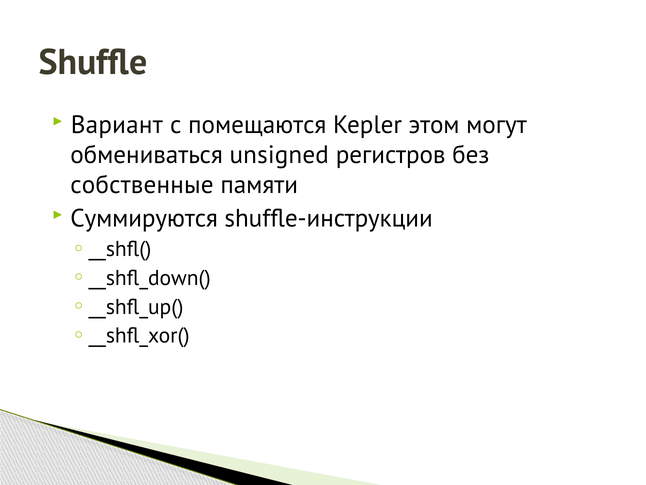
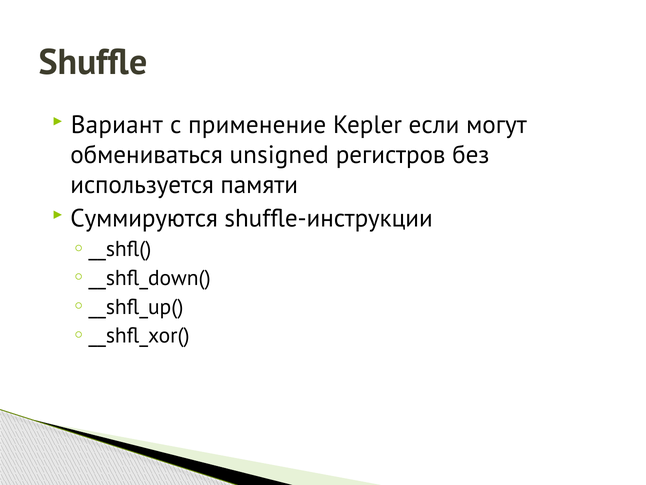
помещаются: помещаются -> применение (257, 125)
этом: этом -> если (434, 125)
собственные: собственные -> используется (142, 185)
